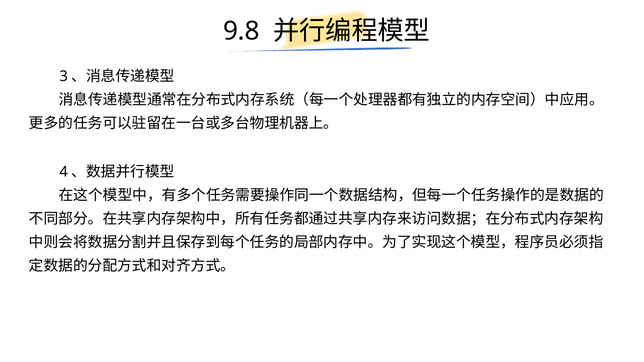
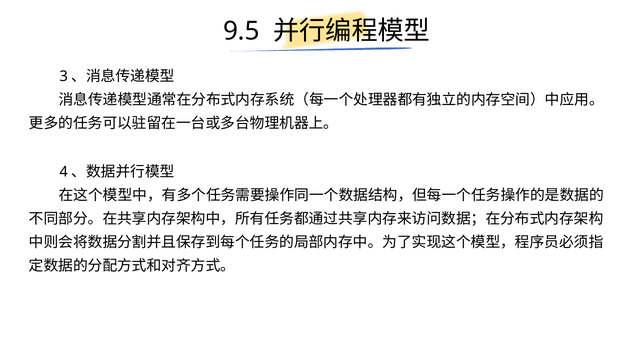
9.8: 9.8 -> 9.5 (241, 31)
